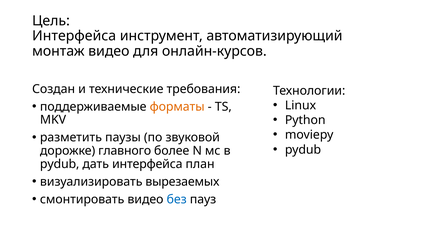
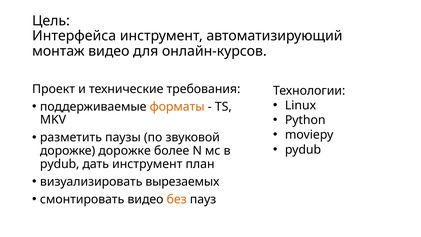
Создан: Создан -> Проект (54, 89)
дорожке главного: главного -> дорожке (125, 151)
дать интерфейса: интерфейса -> инструмент (147, 164)
без colour: blue -> orange (177, 199)
